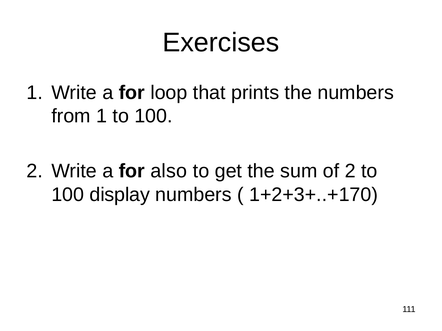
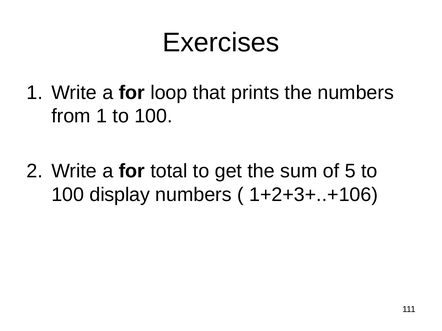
also: also -> total (169, 171)
of 2: 2 -> 5 (350, 171)
1+2+3+..+170: 1+2+3+..+170 -> 1+2+3+..+106 (314, 195)
